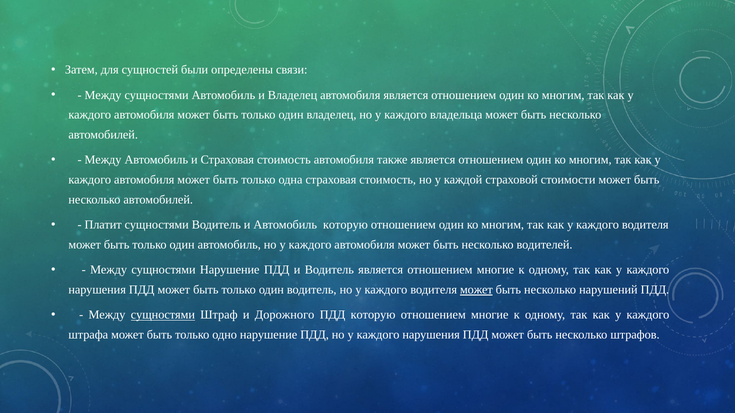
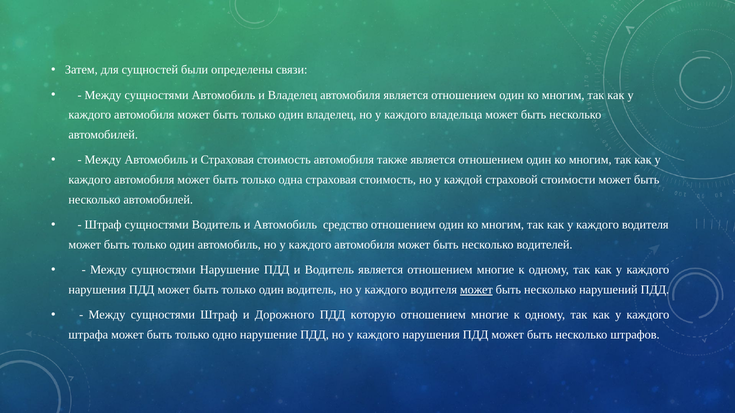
Платит: Платит -> Штраф (103, 225)
Автомобиль которую: которую -> средство (346, 225)
сущностями underline: present -> none (163, 315)
